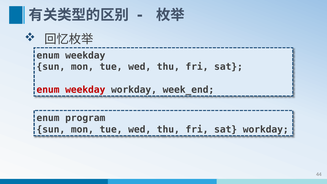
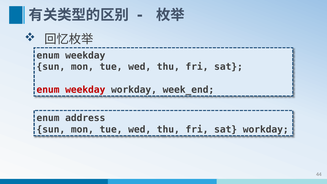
program: program -> address (85, 118)
